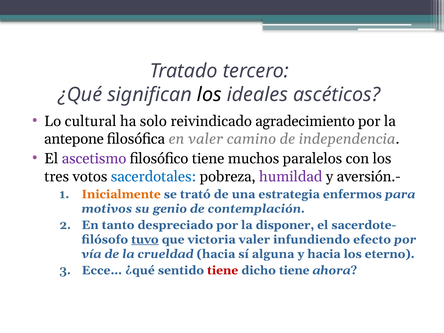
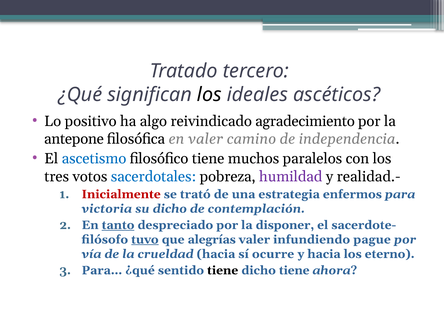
cultural: cultural -> positivo (91, 121)
solo: solo -> algo (153, 121)
ascetismo colour: purple -> blue (94, 159)
aversión.-: aversión.- -> realidad.- (369, 176)
Inicialmente colour: orange -> red (121, 194)
motivos: motivos -> victoria (107, 209)
su genio: genio -> dicho (170, 209)
tanto underline: none -> present (118, 225)
victoria: victoria -> alegrías (212, 240)
efecto: efecto -> pague (372, 240)
alguna: alguna -> ocurre (273, 254)
Ecce…: Ecce… -> Para… (102, 270)
tiene colour: red -> black (223, 270)
